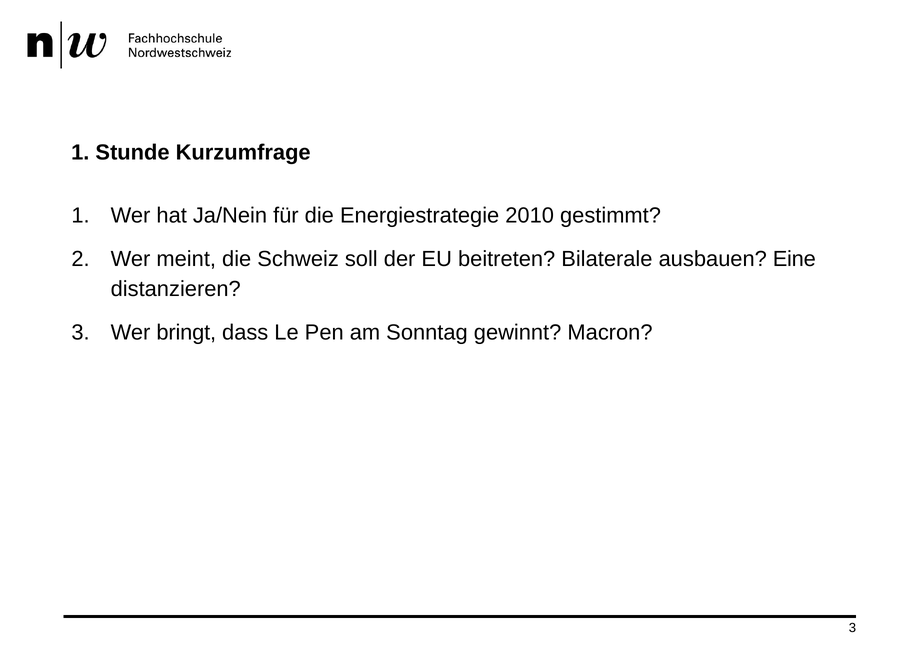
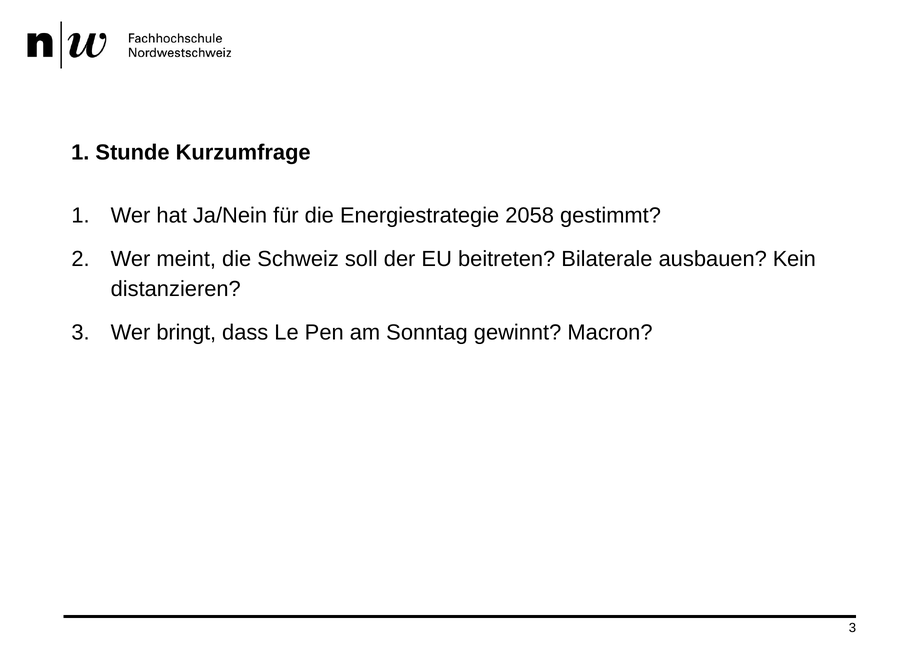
2010: 2010 -> 2058 (530, 215)
Eine: Eine -> Kein (794, 259)
